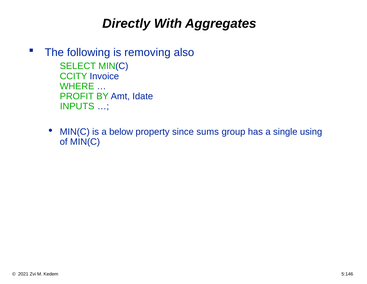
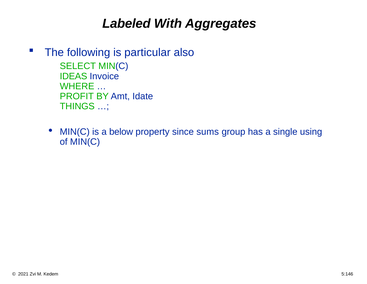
Directly: Directly -> Labeled (126, 24)
removing: removing -> particular (147, 52)
CCITY: CCITY -> IDEAS (73, 76)
INPUTS: INPUTS -> THINGS (77, 106)
